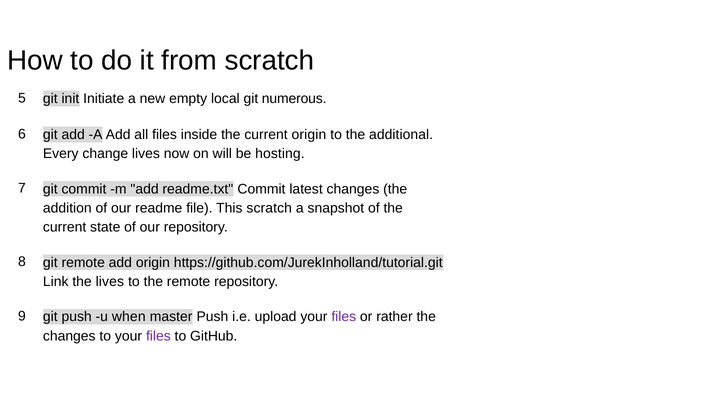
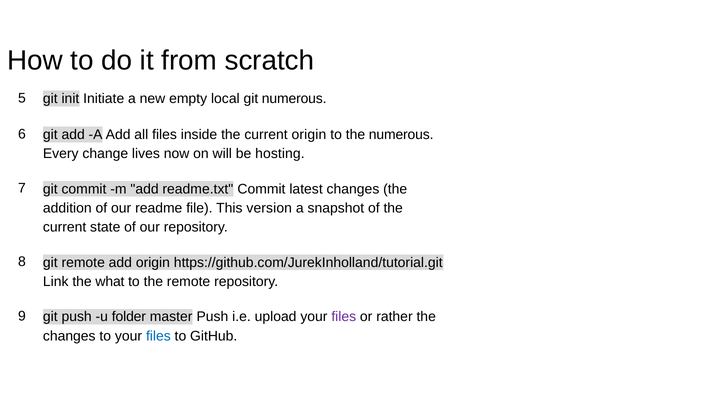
the additional: additional -> numerous (401, 135)
This scratch: scratch -> version (269, 208)
the lives: lives -> what (110, 282)
when: when -> folder (129, 317)
files colour: purple -> blue (158, 336)
